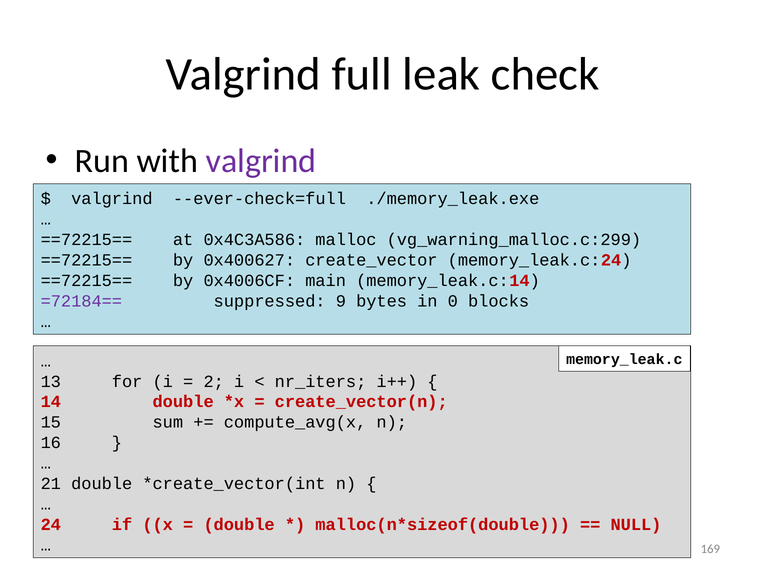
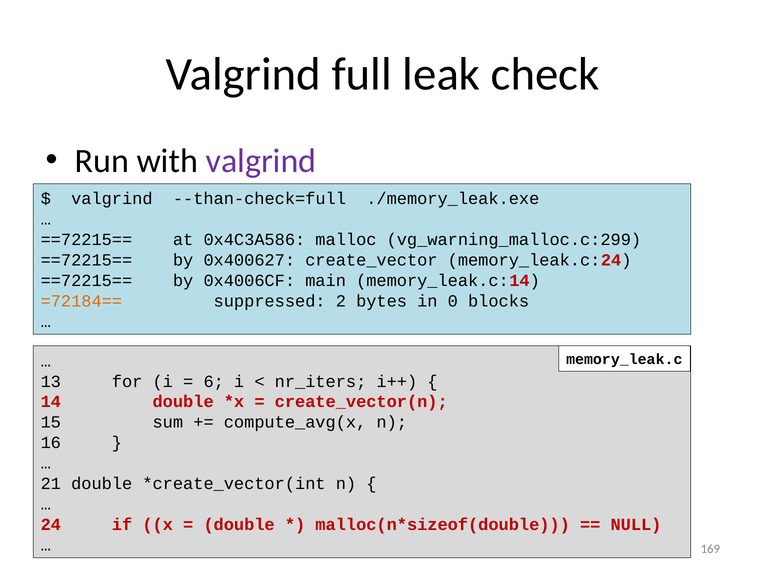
--ever-check=full: --ever-check=full -> --than-check=full (259, 199)
=72184== colour: purple -> orange (81, 301)
9: 9 -> 2 (341, 301)
2: 2 -> 6 (214, 381)
